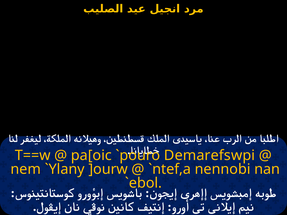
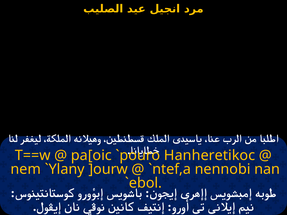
Demarefswpi: Demarefswpi -> Hanheretikoc (210, 156)
